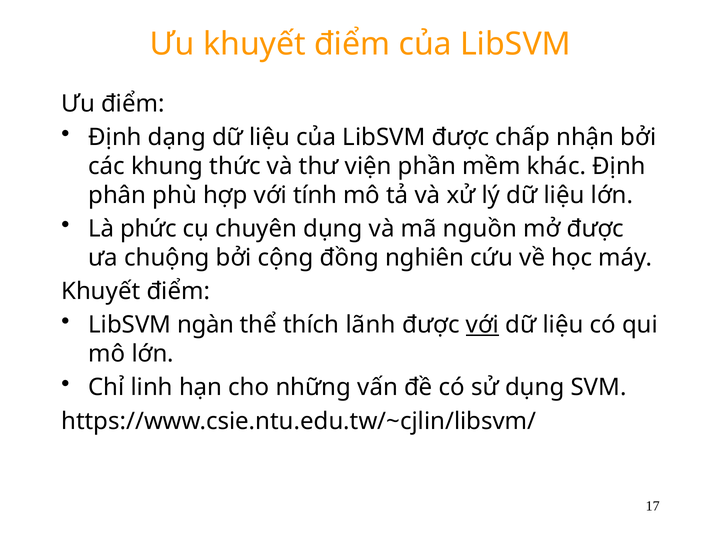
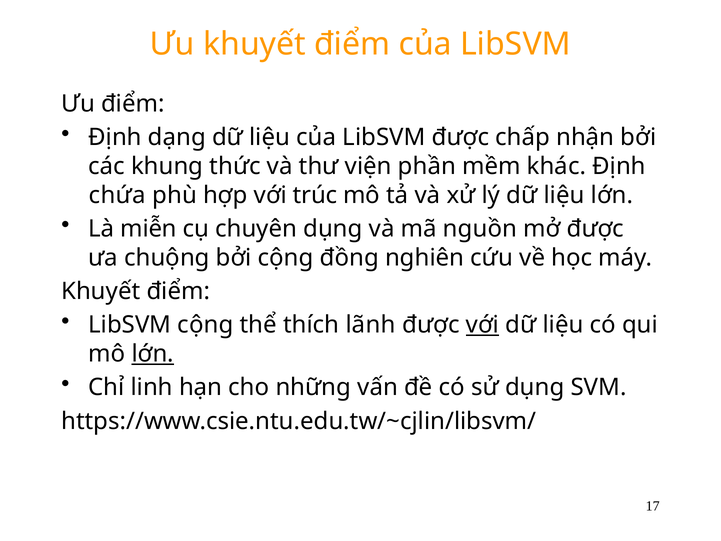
phân: phân -> chứa (117, 195)
tính: tính -> trúc (315, 195)
phức: phức -> miễn (149, 229)
LibSVM ngàn: ngàn -> cộng (205, 325)
lớn underline: none -> present (153, 354)
